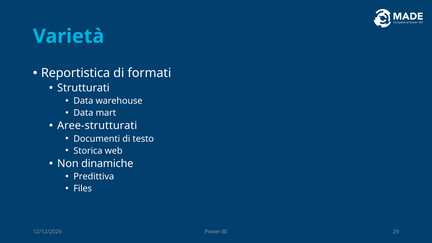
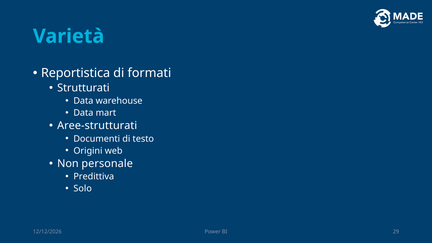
Storica: Storica -> Origini (88, 151)
dinamiche: dinamiche -> personale (107, 164)
Files: Files -> Solo (83, 189)
